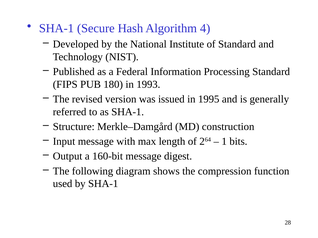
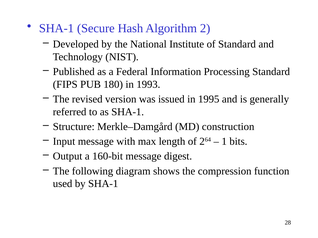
4: 4 -> 2 (205, 28)
